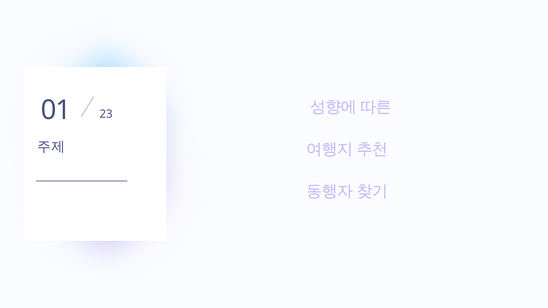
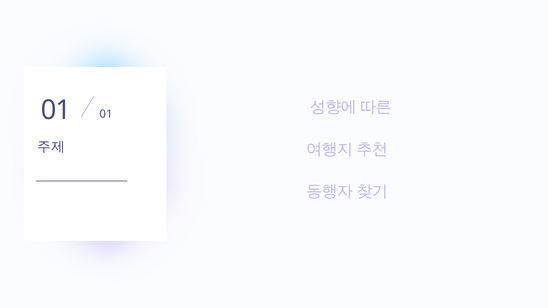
01 23: 23 -> 01 (106, 114)
